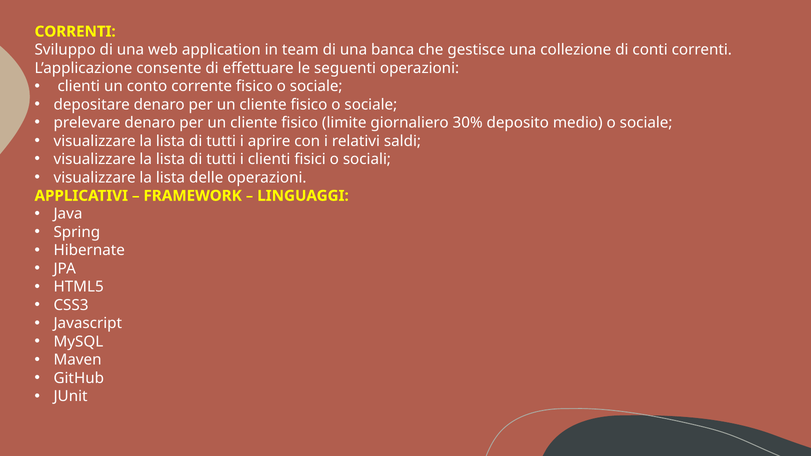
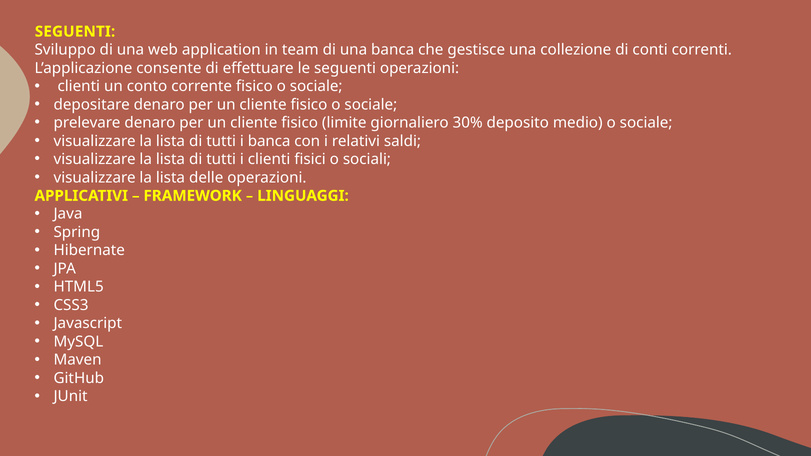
CORRENTI: CORRENTI -> SEGUENTI (75, 32)
i aprire: aprire -> banca (269, 141)
